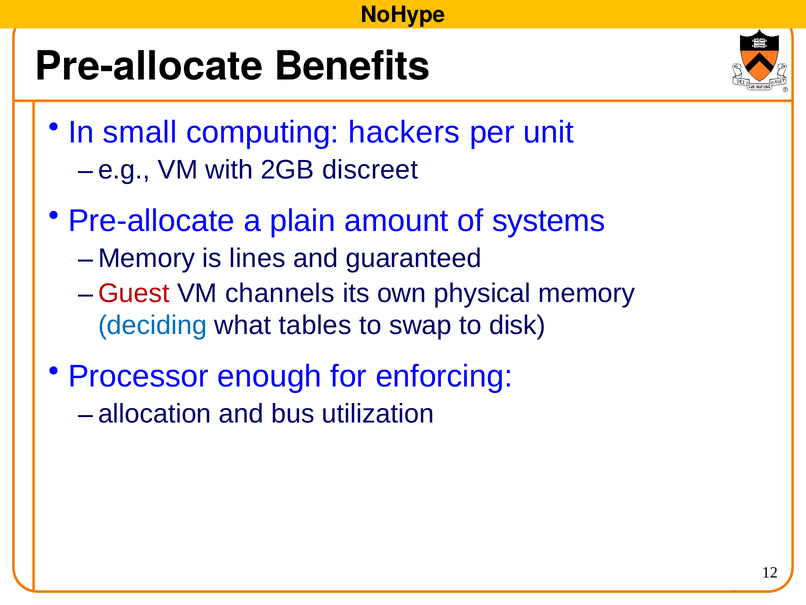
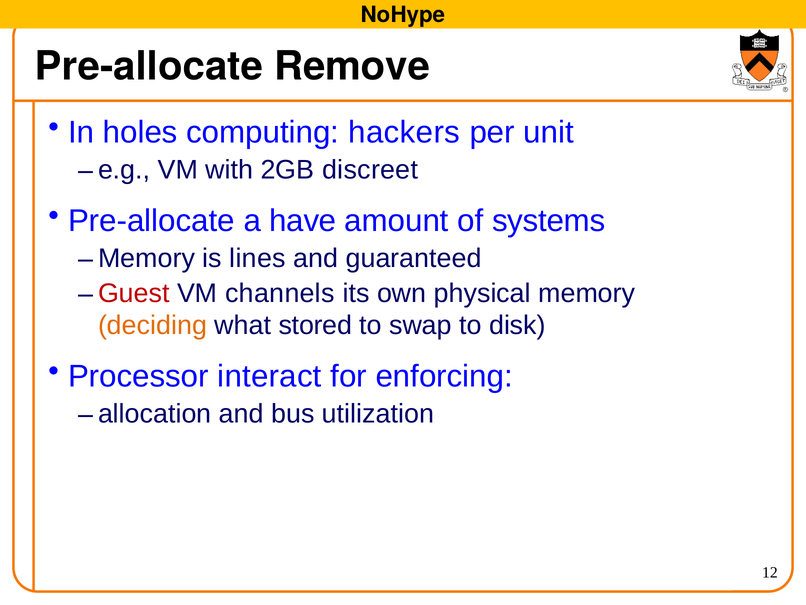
Benefits: Benefits -> Remove (352, 67)
small: small -> holes (140, 133)
plain: plain -> have (303, 221)
deciding colour: blue -> orange (152, 325)
tables: tables -> stored (315, 325)
enough: enough -> interact (270, 376)
